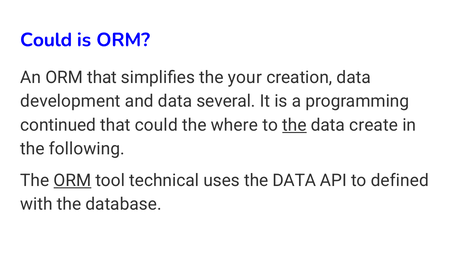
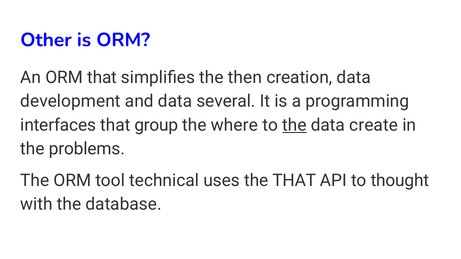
Could: Could -> Other (46, 40)
your: your -> then (245, 77)
continued: continued -> interfaces (58, 125)
that could: could -> group (156, 125)
following: following -> problems (87, 149)
ORM underline: present -> none (72, 181)
uses the DATA: DATA -> THAT (294, 181)
defined: defined -> thought (400, 181)
